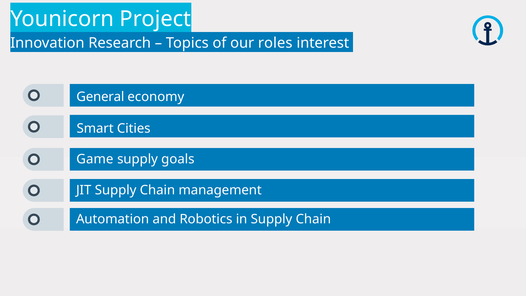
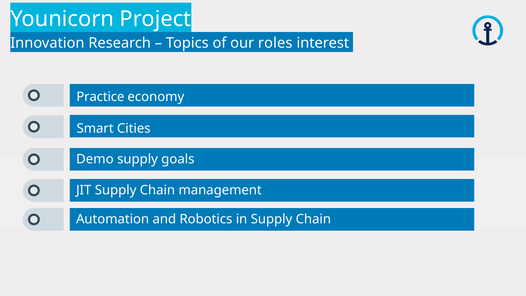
General: General -> Practice (100, 97)
Game: Game -> Demo (95, 159)
